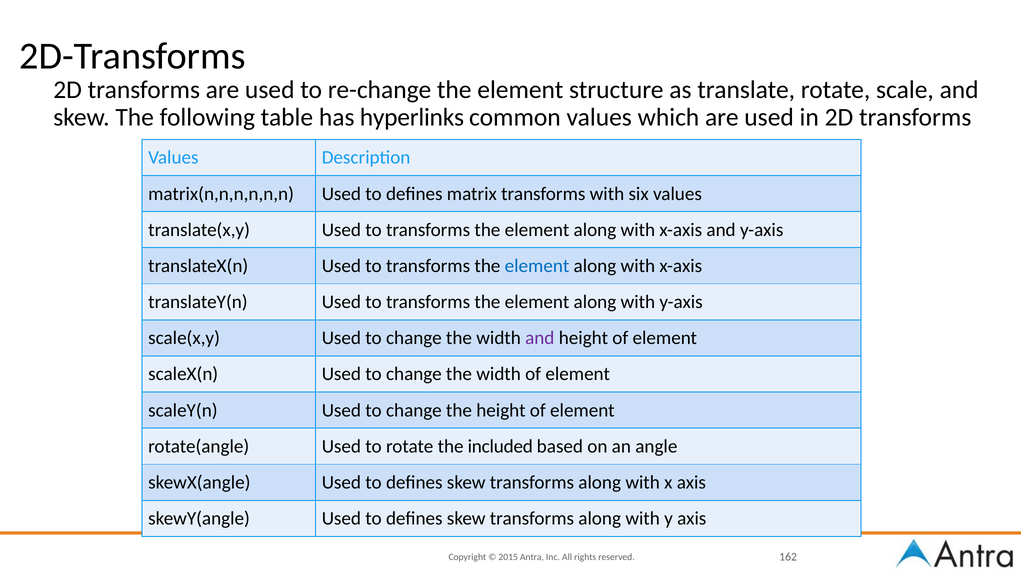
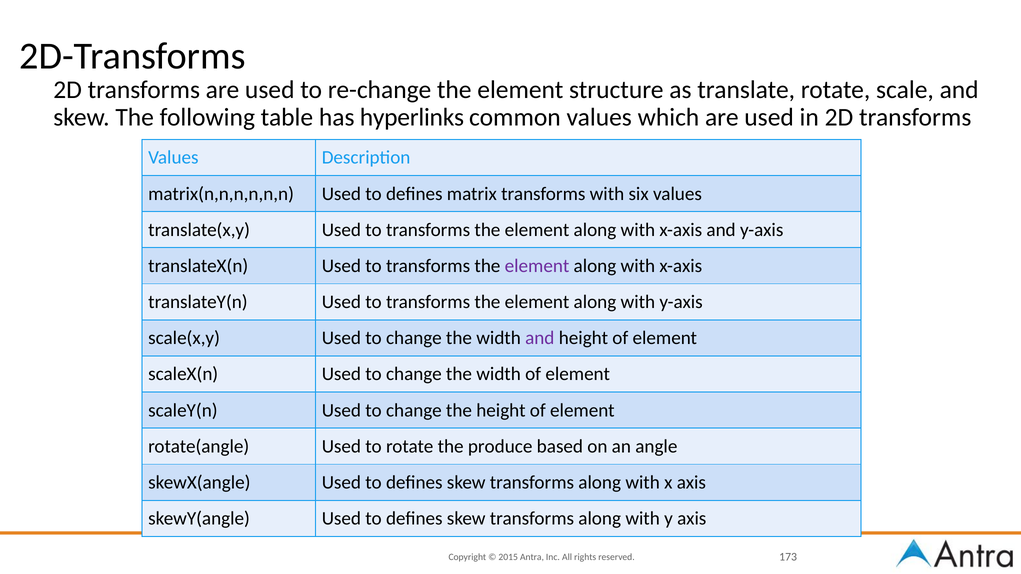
element colour: blue -> purple (537, 266)
included: included -> produce (500, 447)
162: 162 -> 173 (788, 557)
